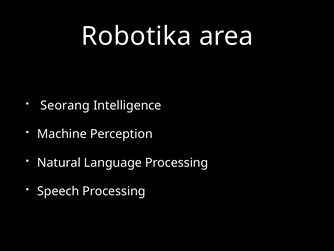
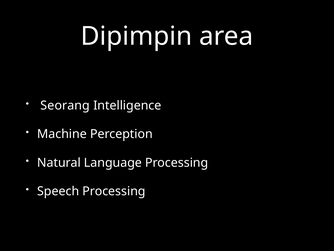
Robotika: Robotika -> Dipimpin (136, 36)
